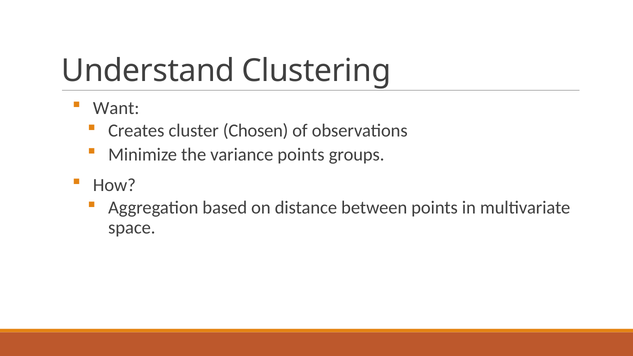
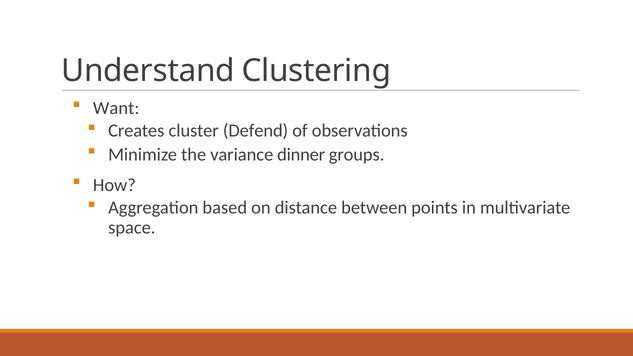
Chosen: Chosen -> Defend (256, 131)
variance points: points -> dinner (301, 155)
